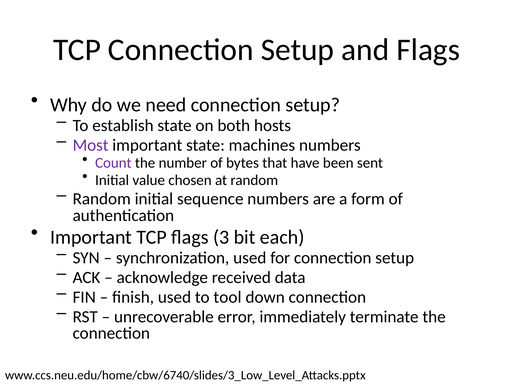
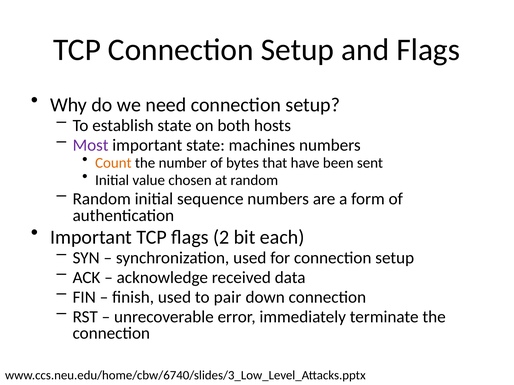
Count colour: purple -> orange (113, 163)
3: 3 -> 2 (221, 238)
tool: tool -> pair (227, 298)
